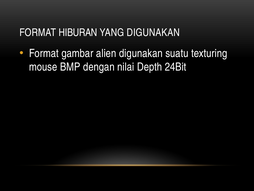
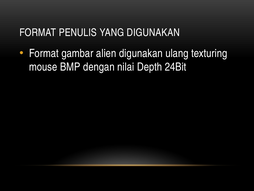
HIBURAN: HIBURAN -> PENULIS (78, 32)
suatu: suatu -> ulang (177, 53)
